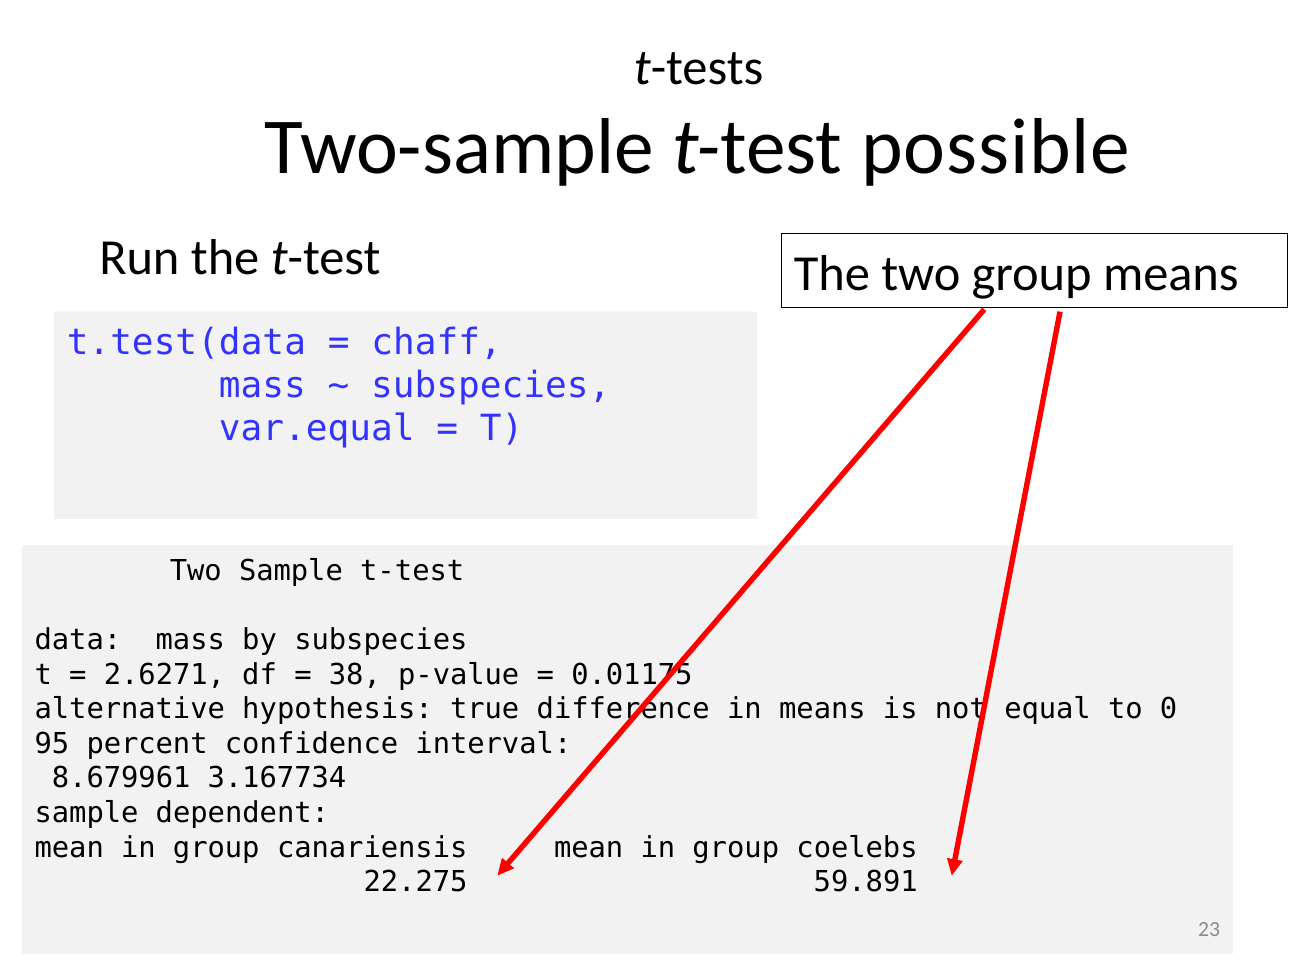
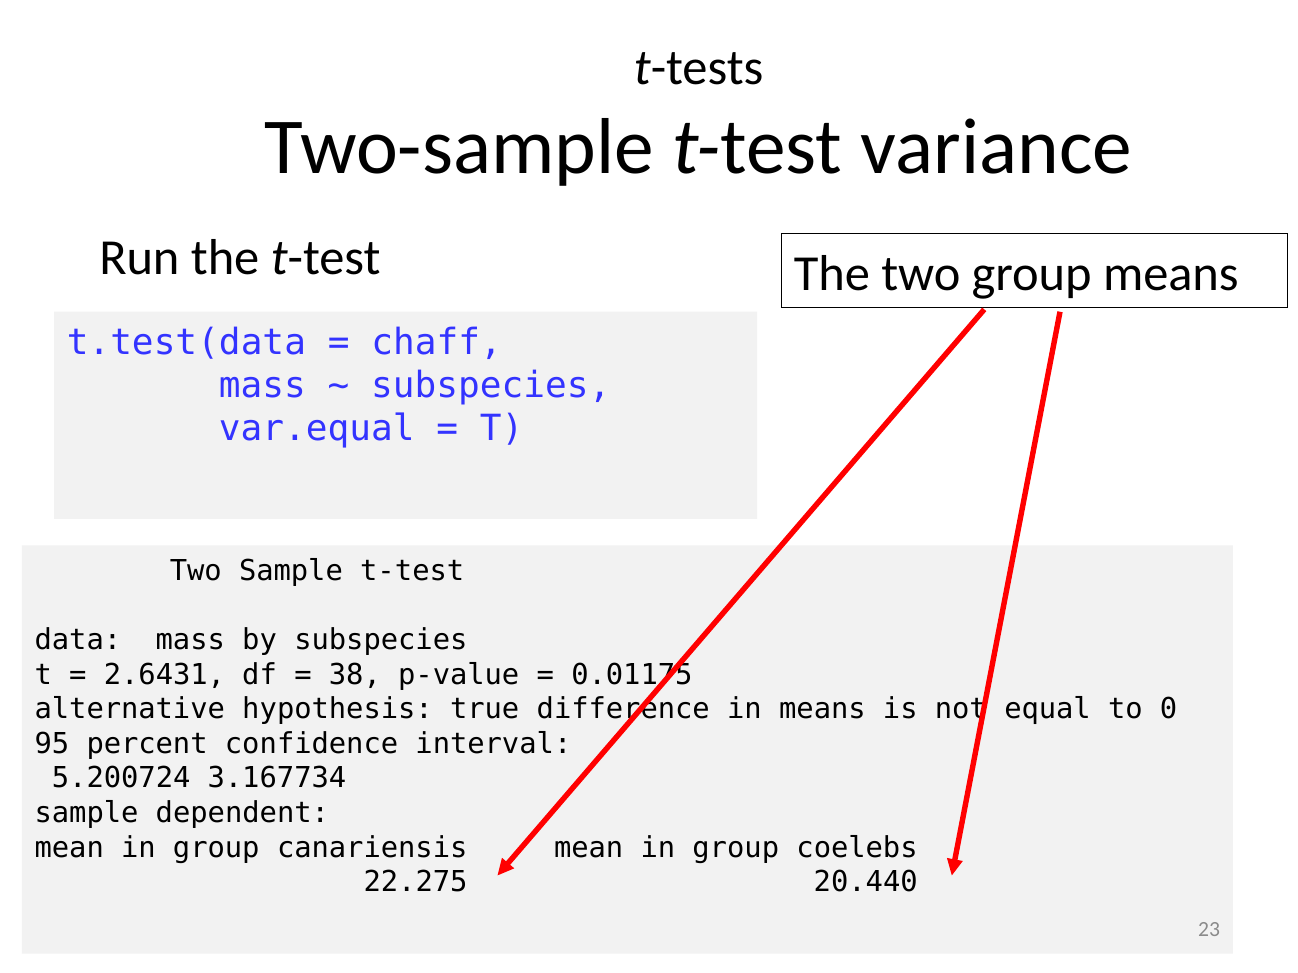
possible: possible -> variance (996, 147)
2.6271: 2.6271 -> 2.6431 (164, 675)
8.679961: 8.679961 -> 5.200724 (121, 779)
59.891: 59.891 -> 20.440 (866, 883)
